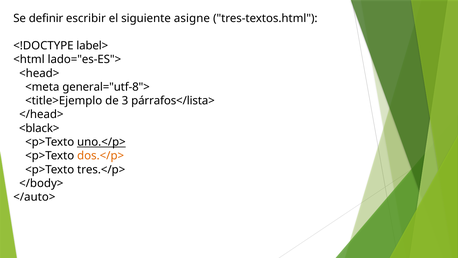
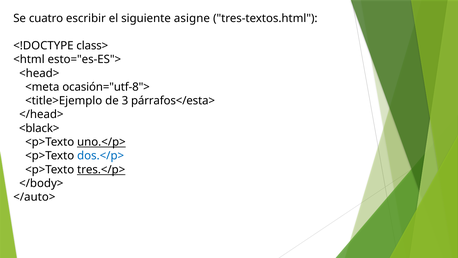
definir: definir -> cuatro (46, 18)
label>: label> -> class> (92, 46)
lado="es-ES">: lado="es-ES"> -> esto="es-ES"> (84, 59)
general="utf-8">: general="utf-8"> -> ocasión="utf-8"> (106, 87)
párrafos</lista>: párrafos</lista> -> párrafos</esta> (173, 101)
dos.</p> colour: orange -> blue (101, 156)
tres.</p> underline: none -> present (101, 169)
